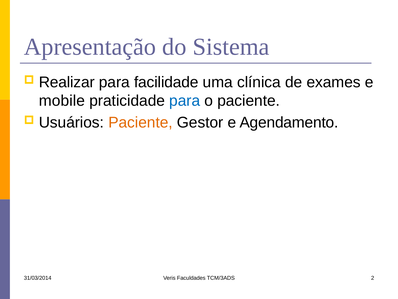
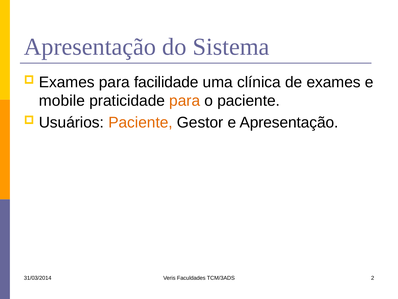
Realizar: Realizar -> Exames (67, 82)
para colour: blue -> orange (185, 101)
e Agendamento: Agendamento -> Apresentação (289, 122)
